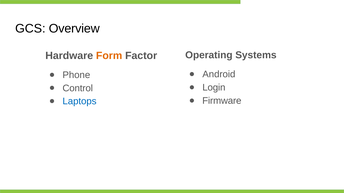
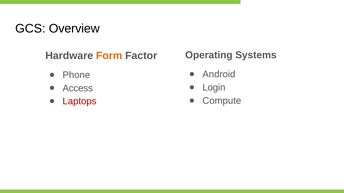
Control: Control -> Access (78, 88)
Firmware: Firmware -> Compute (222, 101)
Laptops colour: blue -> red (80, 102)
